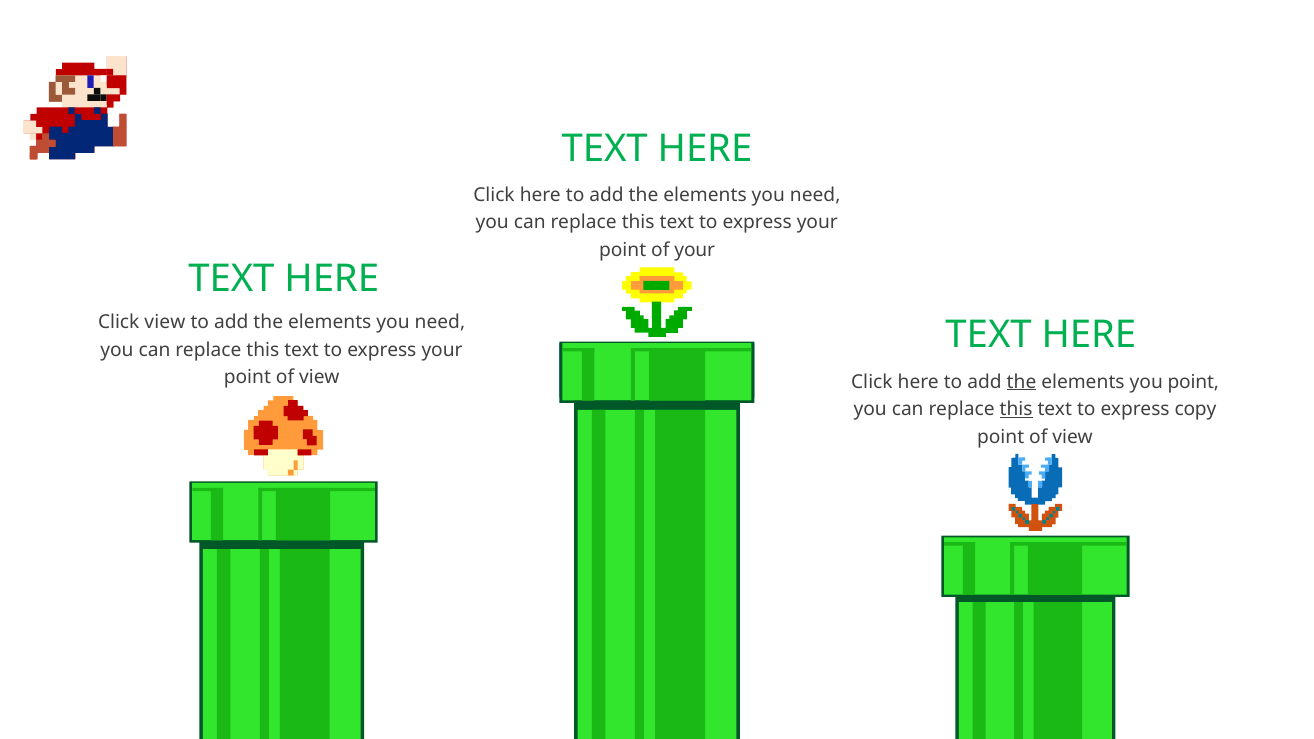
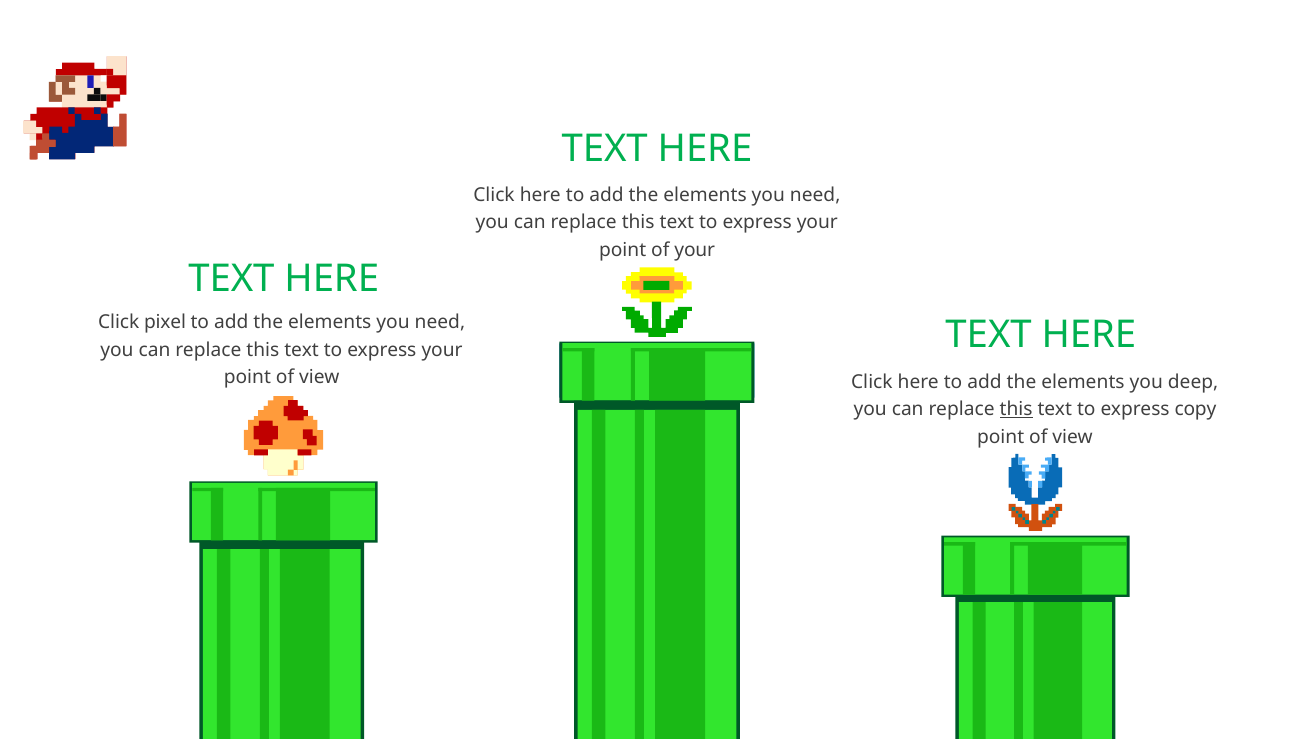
Click view: view -> pixel (165, 322)
the underline: present -> none (1021, 382)
you point: point -> deep (1193, 382)
